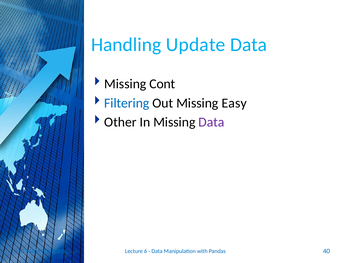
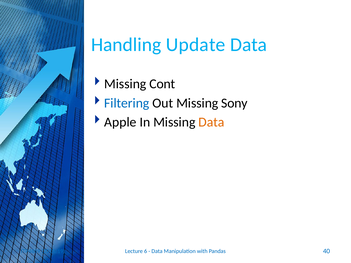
Easy: Easy -> Sony (234, 103)
Other: Other -> Apple (120, 122)
Data colour: purple -> orange (211, 122)
